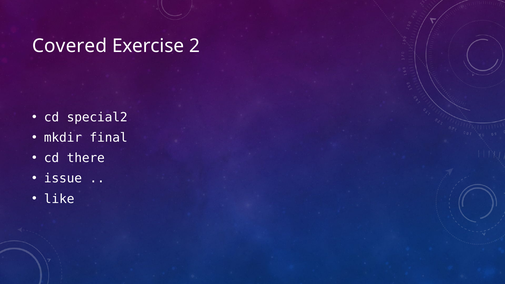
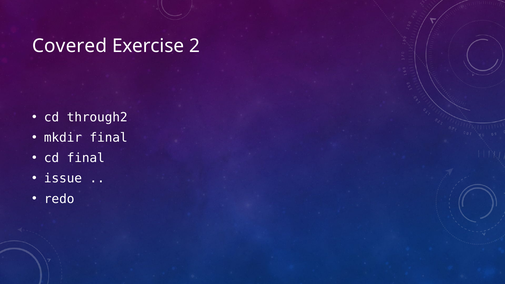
special2: special2 -> through2 (97, 117)
cd there: there -> final (86, 158)
like: like -> redo (59, 199)
